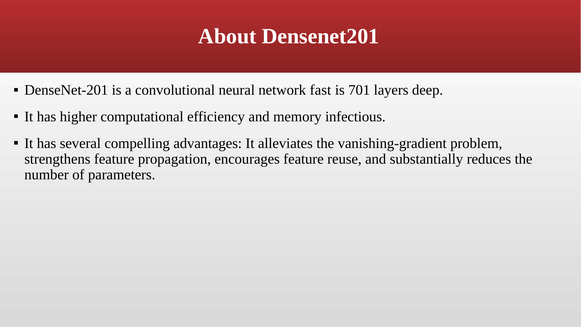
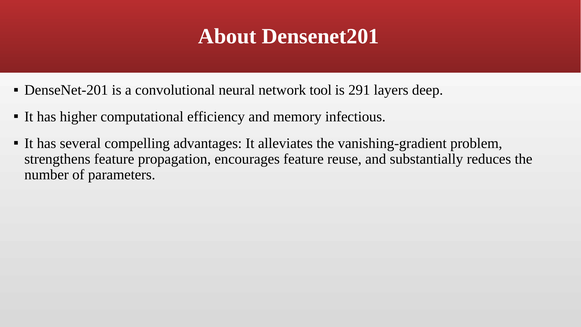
fast: fast -> tool (321, 90)
701: 701 -> 291 (359, 90)
